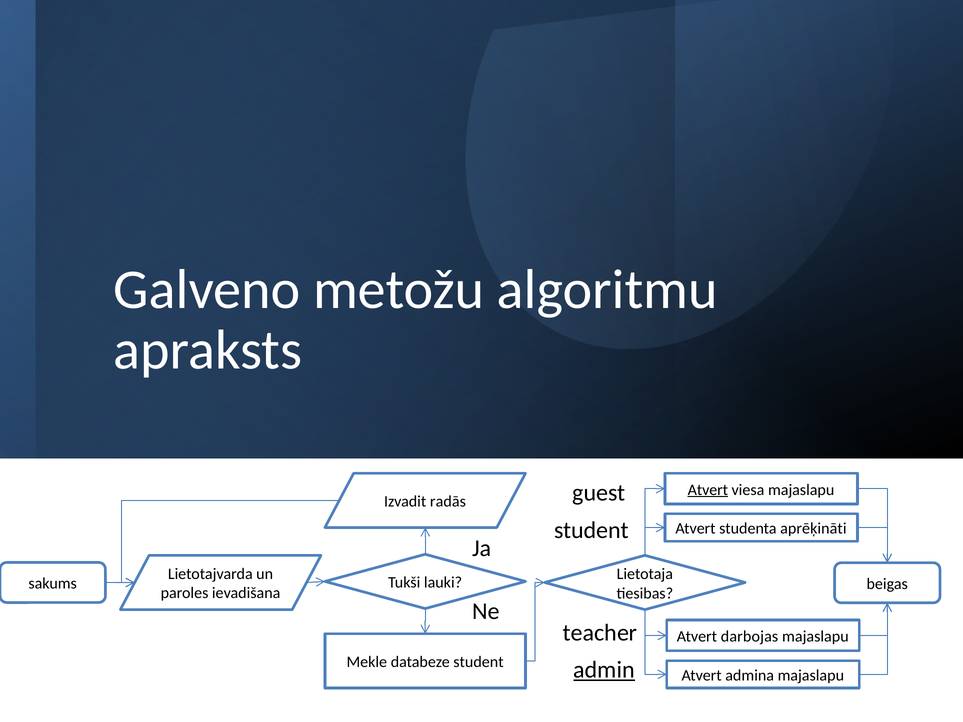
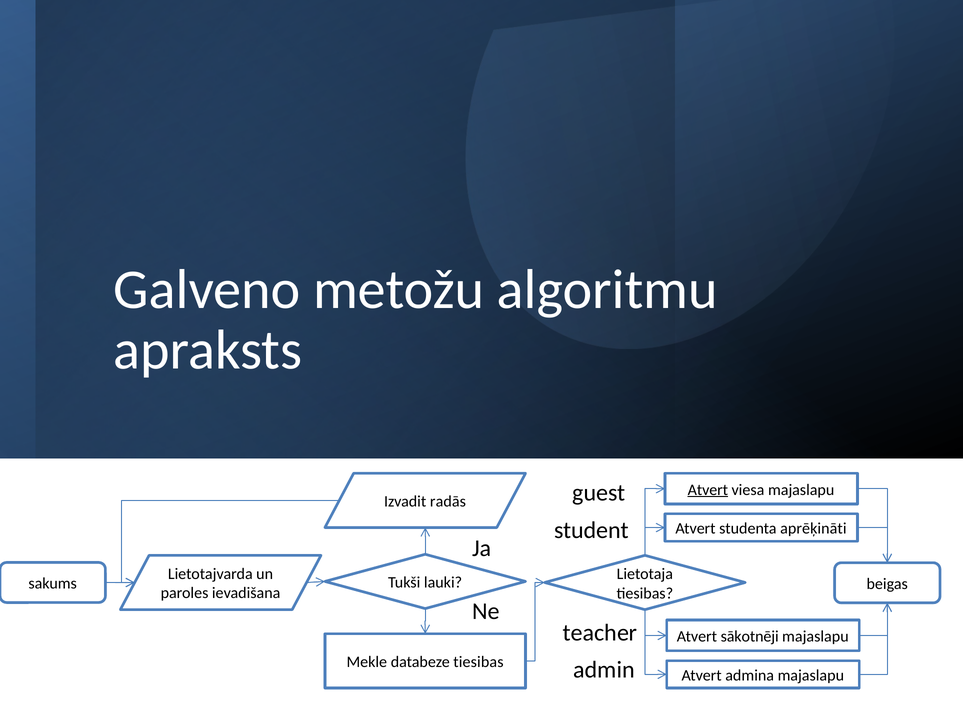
darbojas: darbojas -> sākotnēji (750, 637)
databeze student: student -> tiesibas (478, 662)
admin underline: present -> none (604, 670)
